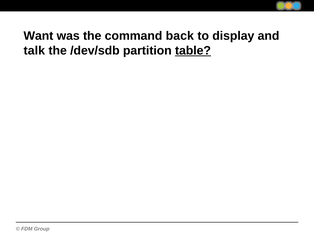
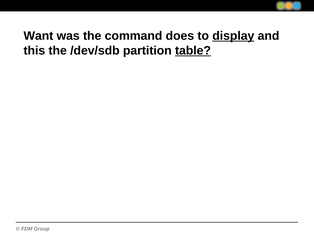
back: back -> does (180, 36)
display underline: none -> present (233, 36)
talk: talk -> this (34, 51)
